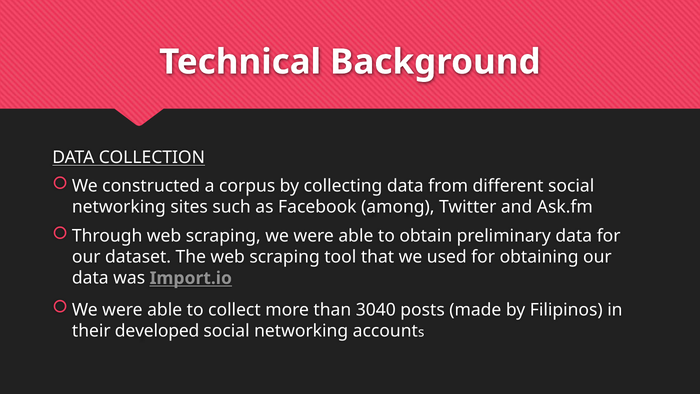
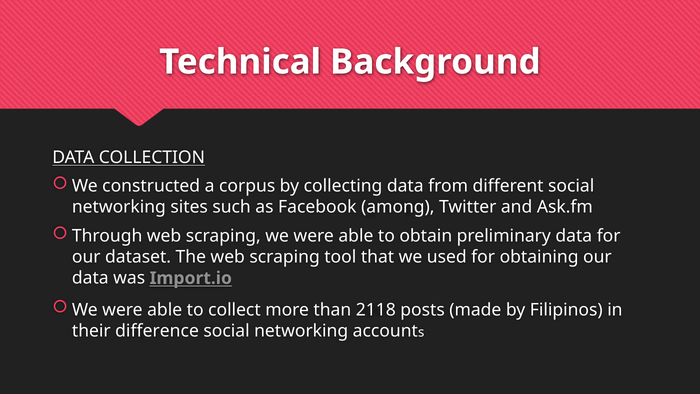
3040: 3040 -> 2118 (376, 310)
developed: developed -> difference (157, 331)
